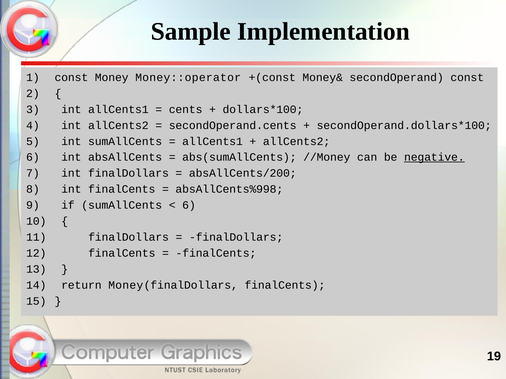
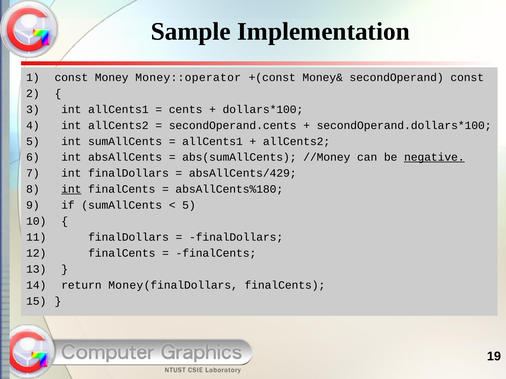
absAllCents/200: absAllCents/200 -> absAllCents/429 (243, 173)
int underline: none -> present (71, 189)
absAllCents%998: absAllCents%998 -> absAllCents%180 (229, 189)
6: 6 -> 5 (189, 205)
